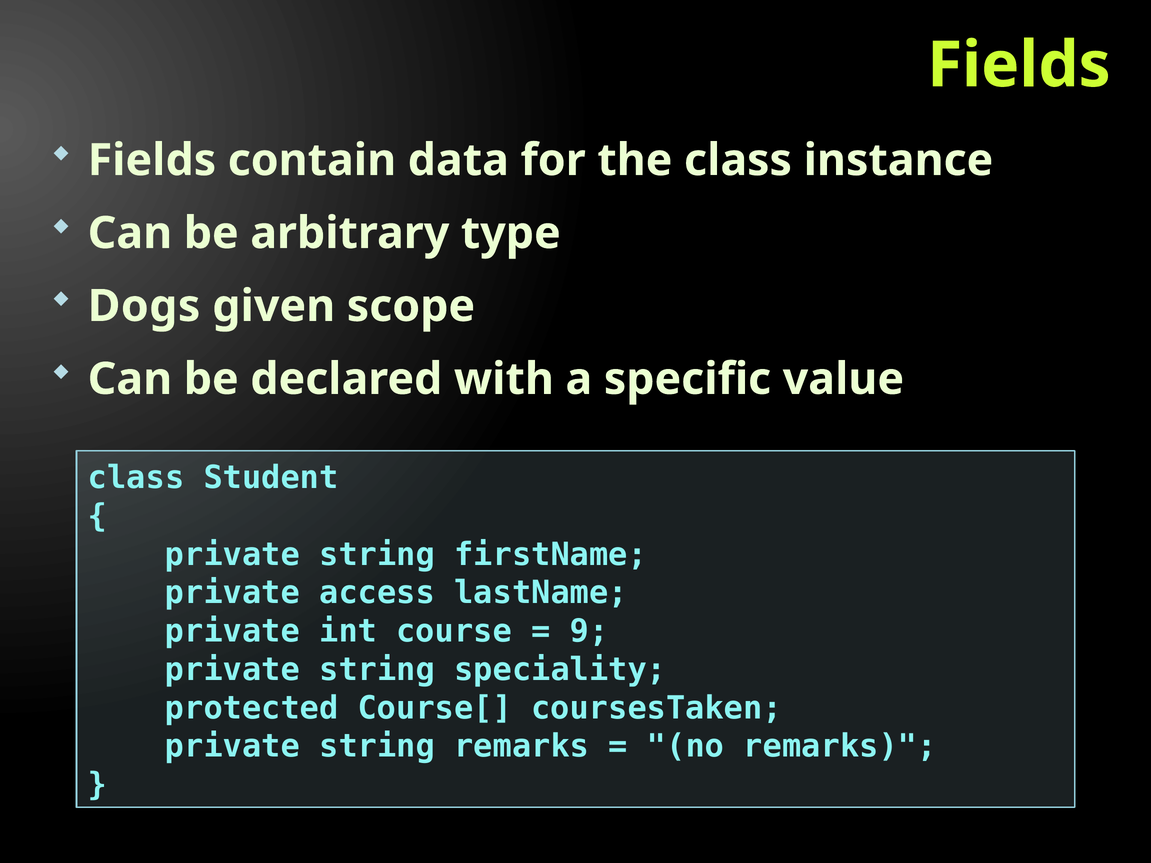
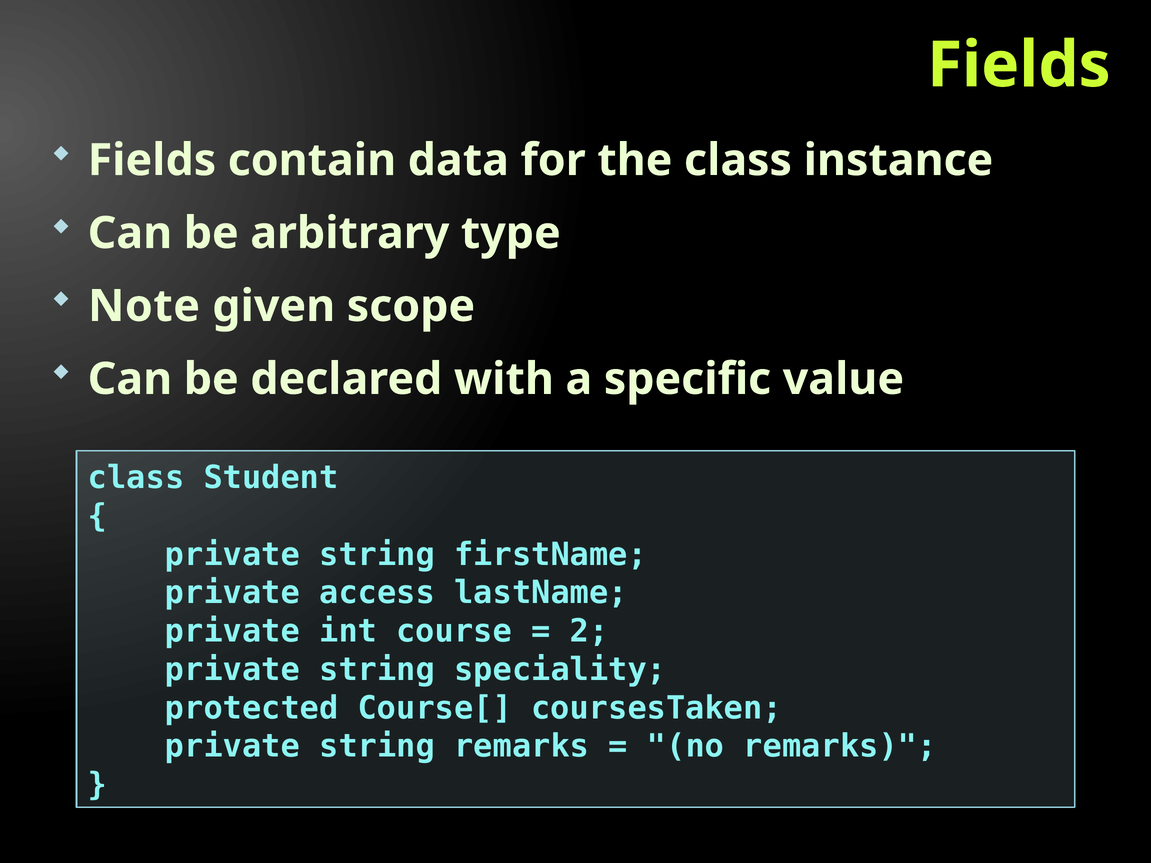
Dogs: Dogs -> Note (144, 306)
9: 9 -> 2 (589, 631)
